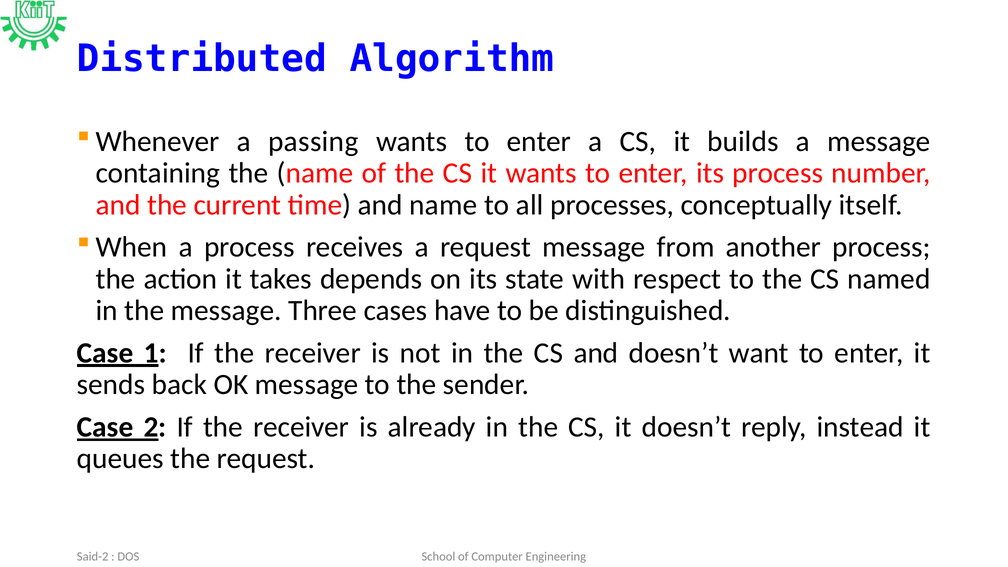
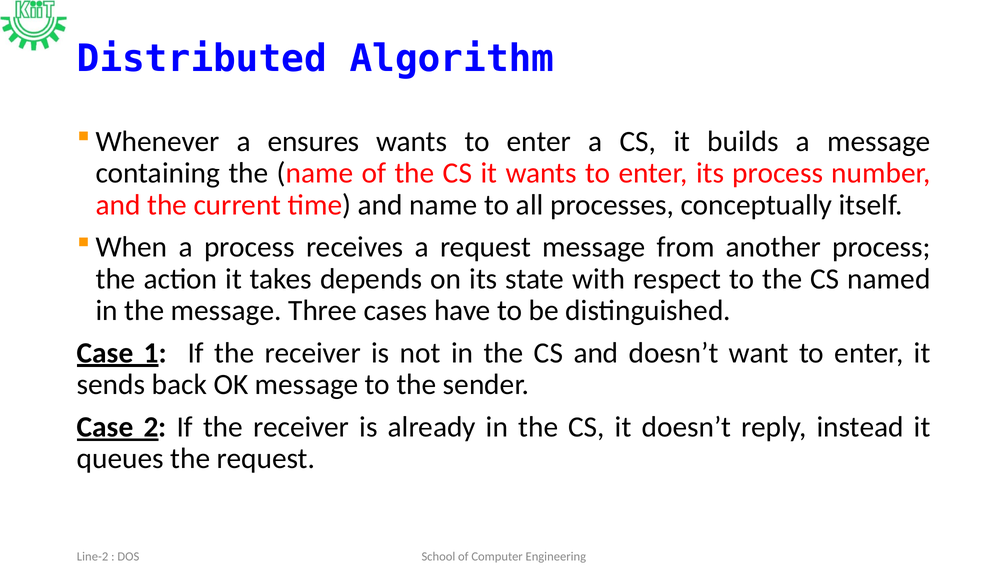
passing: passing -> ensures (314, 141)
Said-2: Said-2 -> Line-2 (93, 556)
